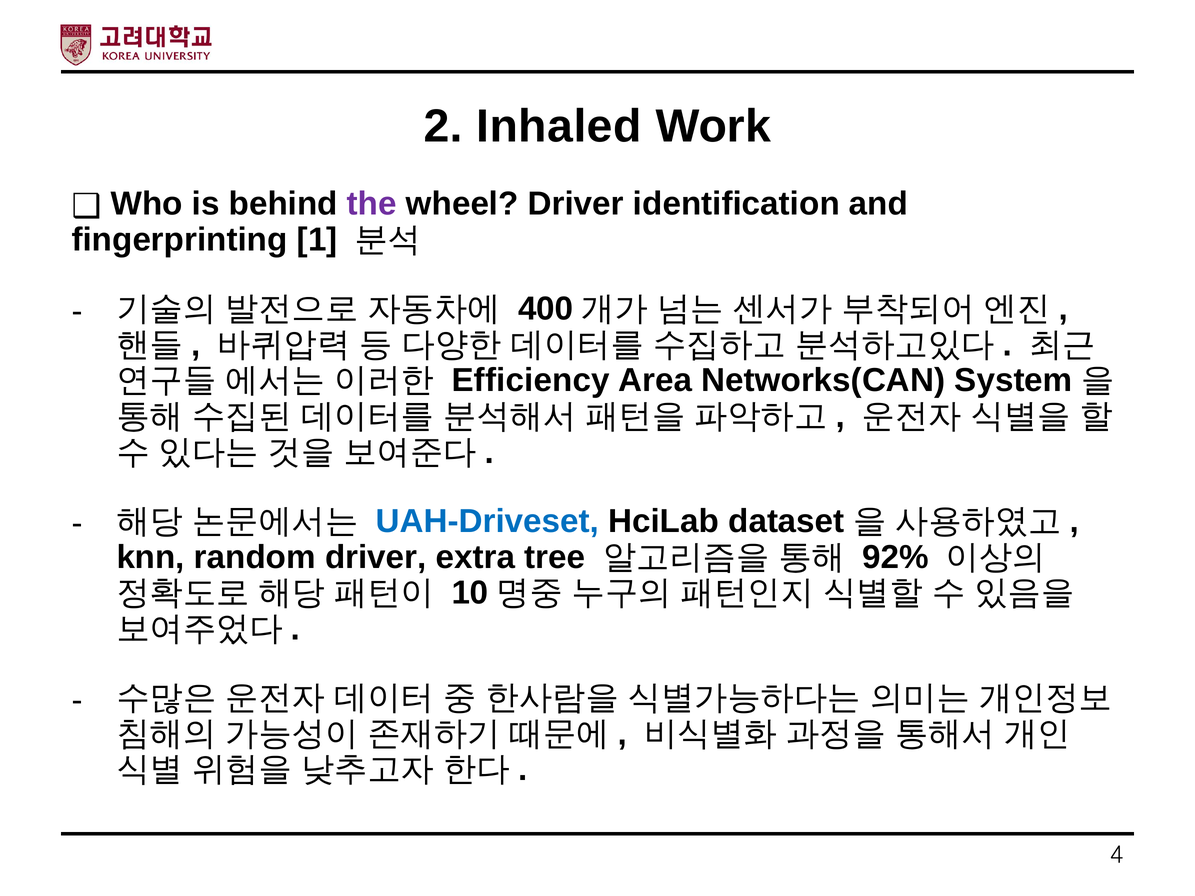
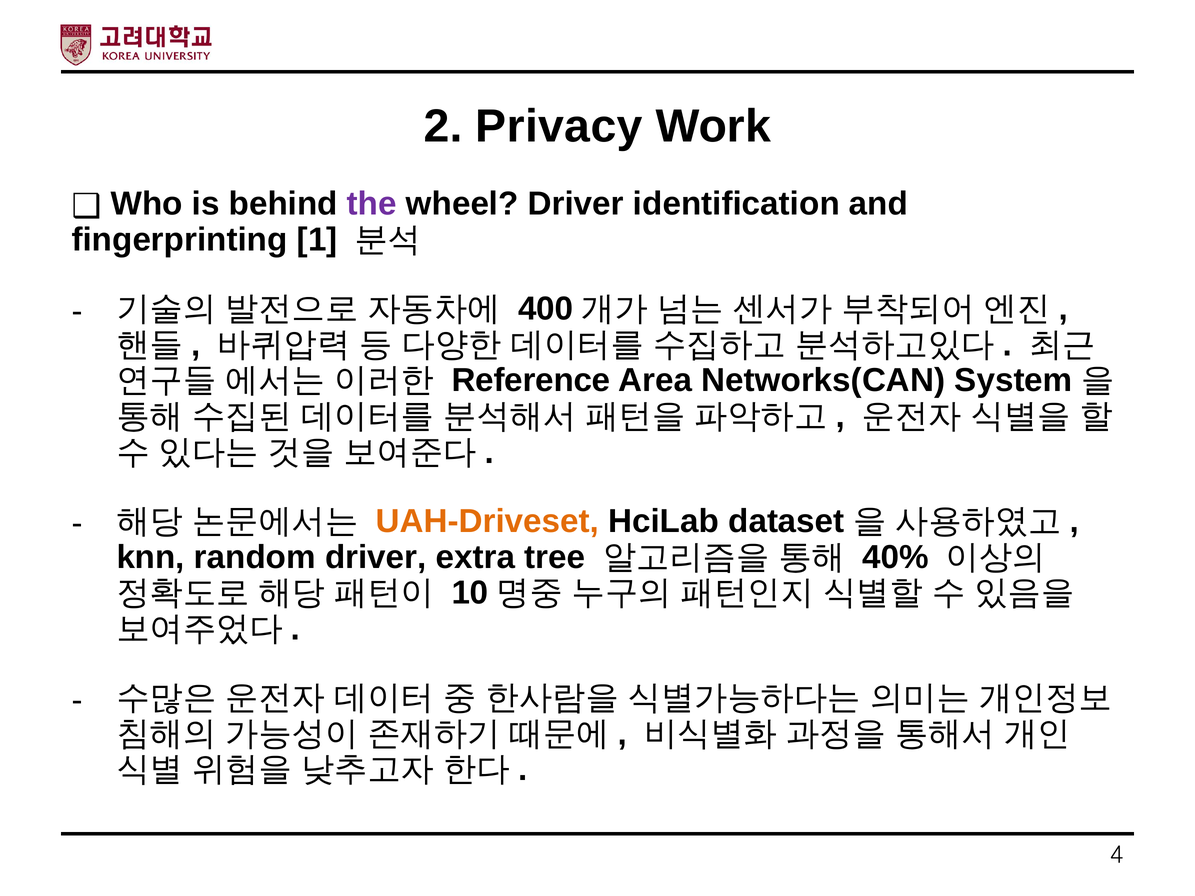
Inhaled: Inhaled -> Privacy (559, 127)
Efficiency: Efficiency -> Reference (531, 381)
UAH-Driveset colour: blue -> orange (487, 521)
92%: 92% -> 40% (895, 557)
